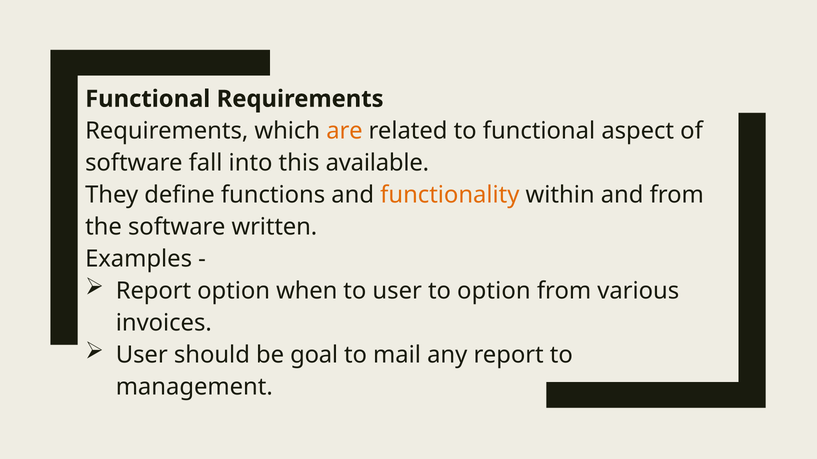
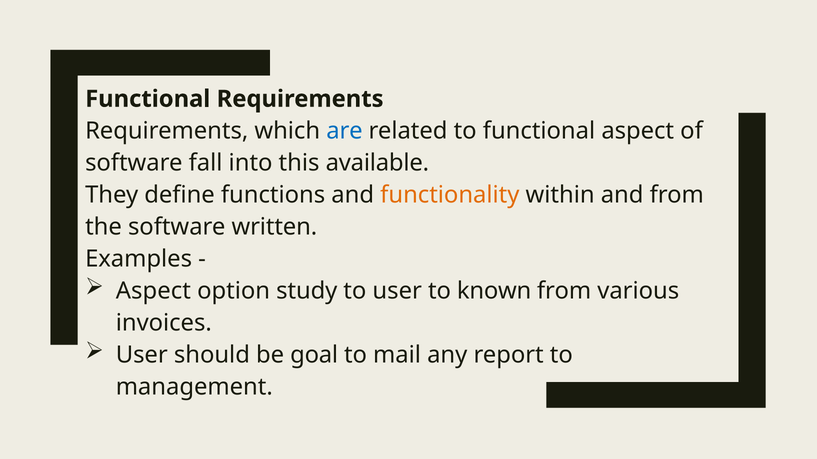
are colour: orange -> blue (344, 131)
Report: Report -> Aspect (153, 291)
when: when -> study (307, 291)
to option: option -> known (494, 291)
